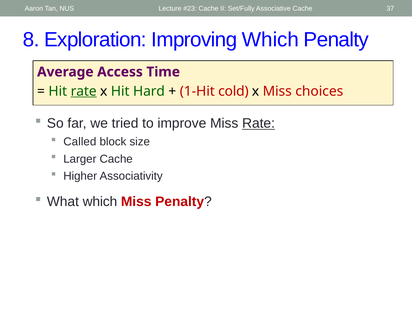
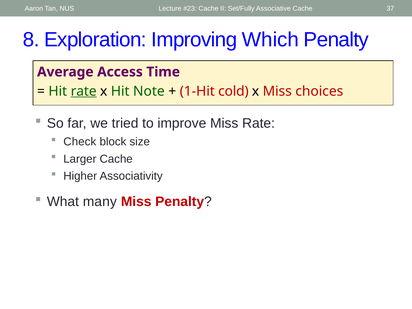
Hard: Hard -> Note (149, 91)
Rate underline: present -> none (259, 123)
Called: Called -> Check (80, 142)
What which: which -> many (100, 202)
